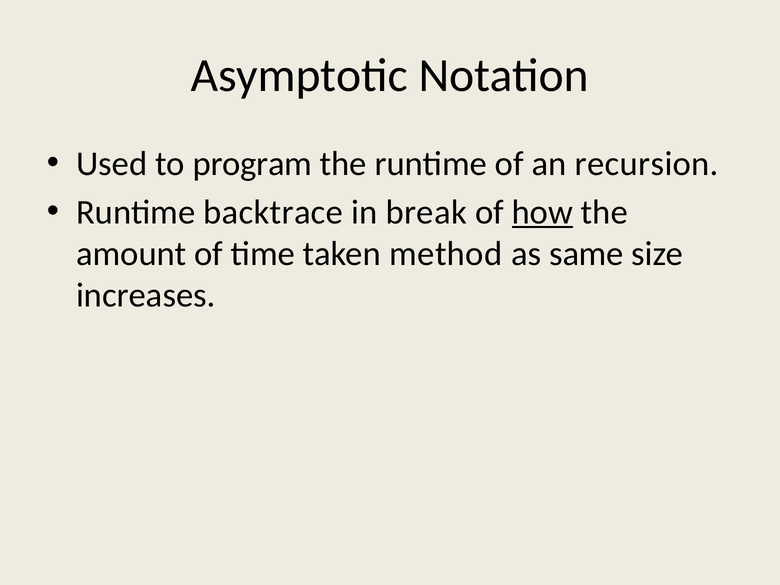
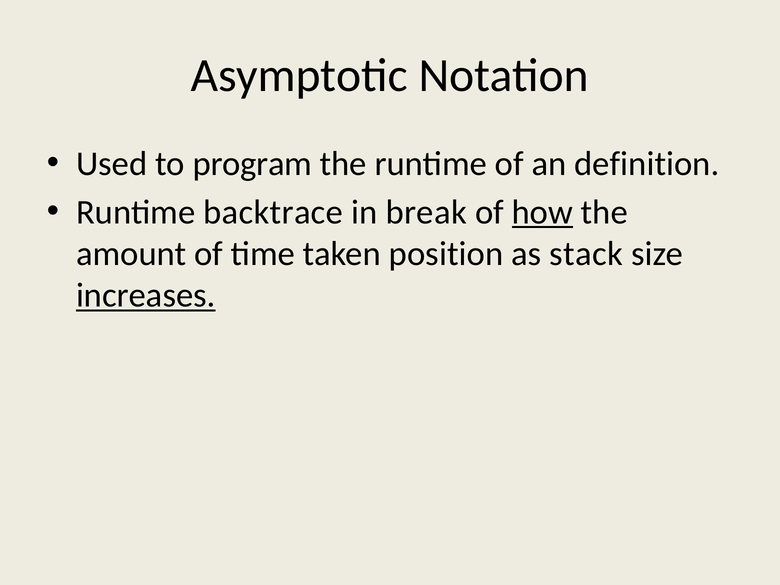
recursion: recursion -> definition (647, 164)
method: method -> position (446, 254)
same: same -> stack (586, 254)
increases underline: none -> present (146, 295)
